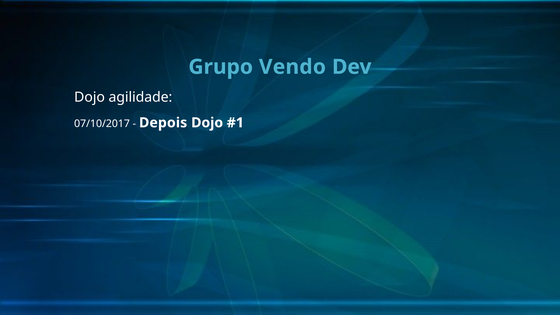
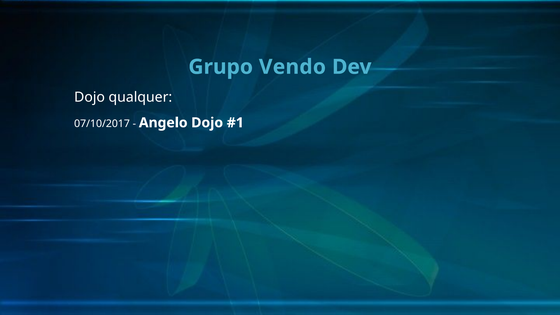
agilidade: agilidade -> qualquer (140, 97)
Depois: Depois -> Angelo (163, 123)
